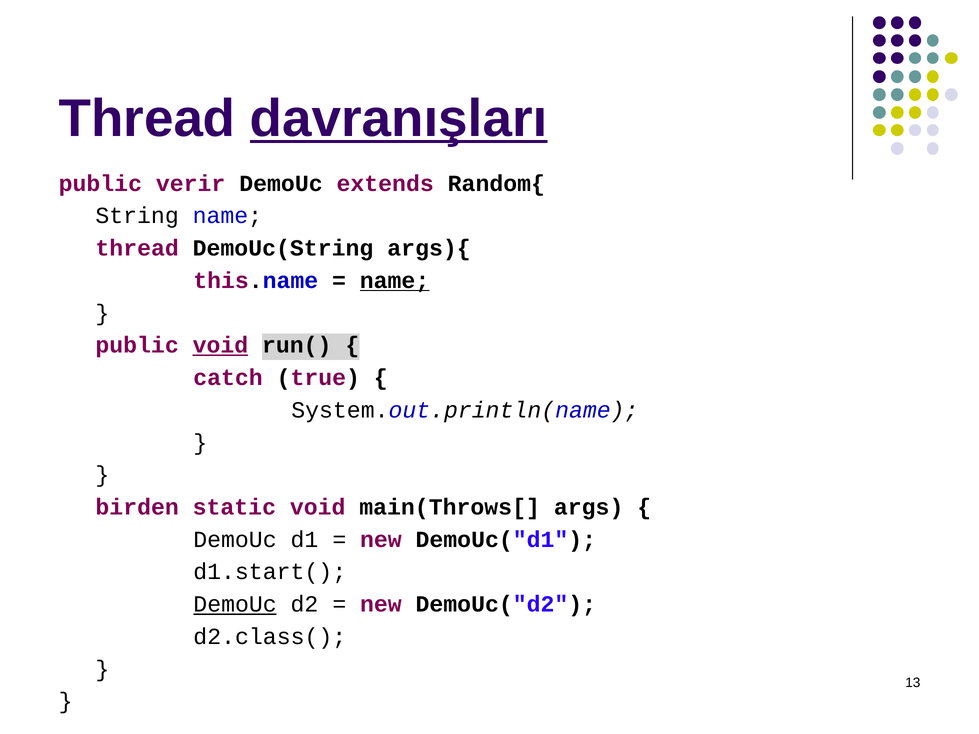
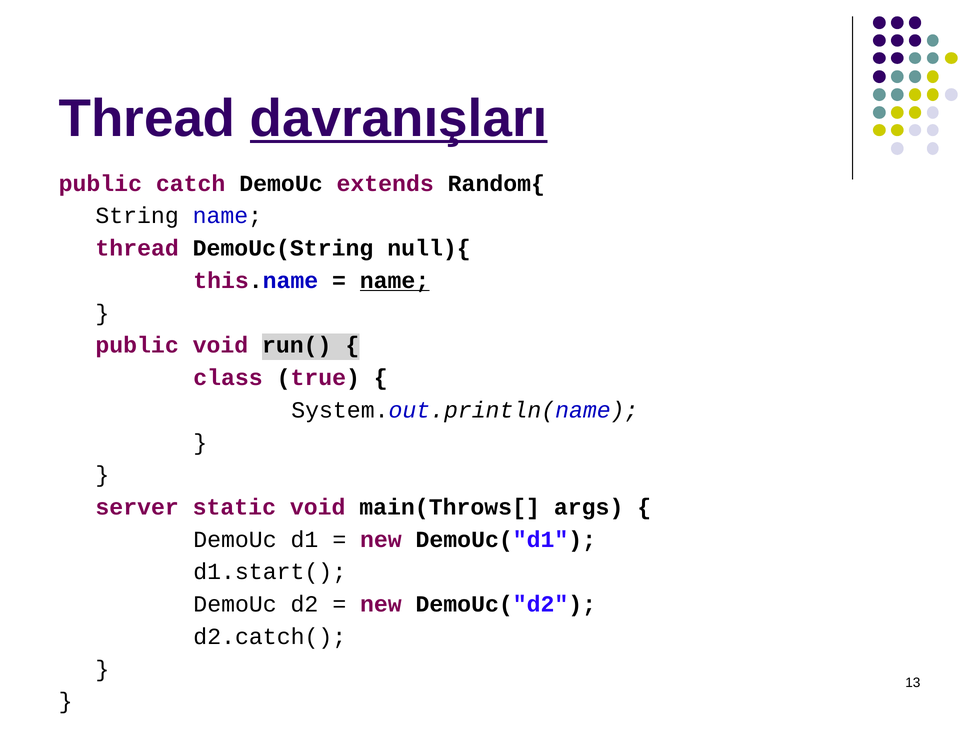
verir: verir -> catch (191, 184)
args){: args){ -> null){ (429, 248)
void underline: present -> none (220, 345)
catch: catch -> class (228, 378)
birden: birden -> server (137, 507)
DemoUc underline: present -> none (235, 604)
d2.class(: d2.class( -> d2.catch( (270, 637)
